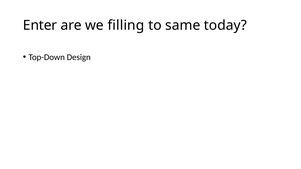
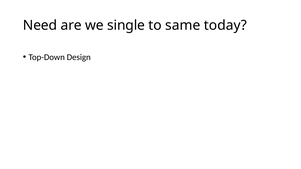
Enter: Enter -> Need (40, 25)
filling: filling -> single (126, 25)
